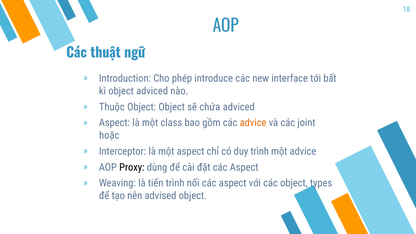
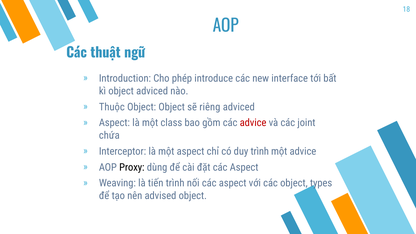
chứa: chứa -> riêng (210, 107)
advice colour: orange -> red (253, 123)
hoặc: hoặc -> chứa (109, 135)
